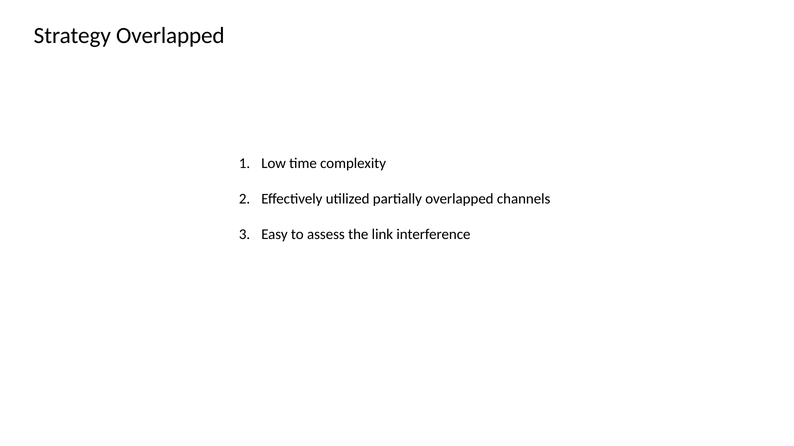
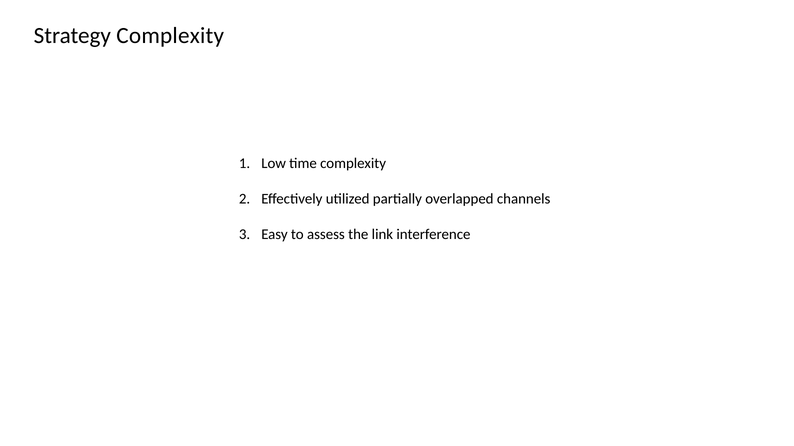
Strategy Overlapped: Overlapped -> Complexity (170, 36)
